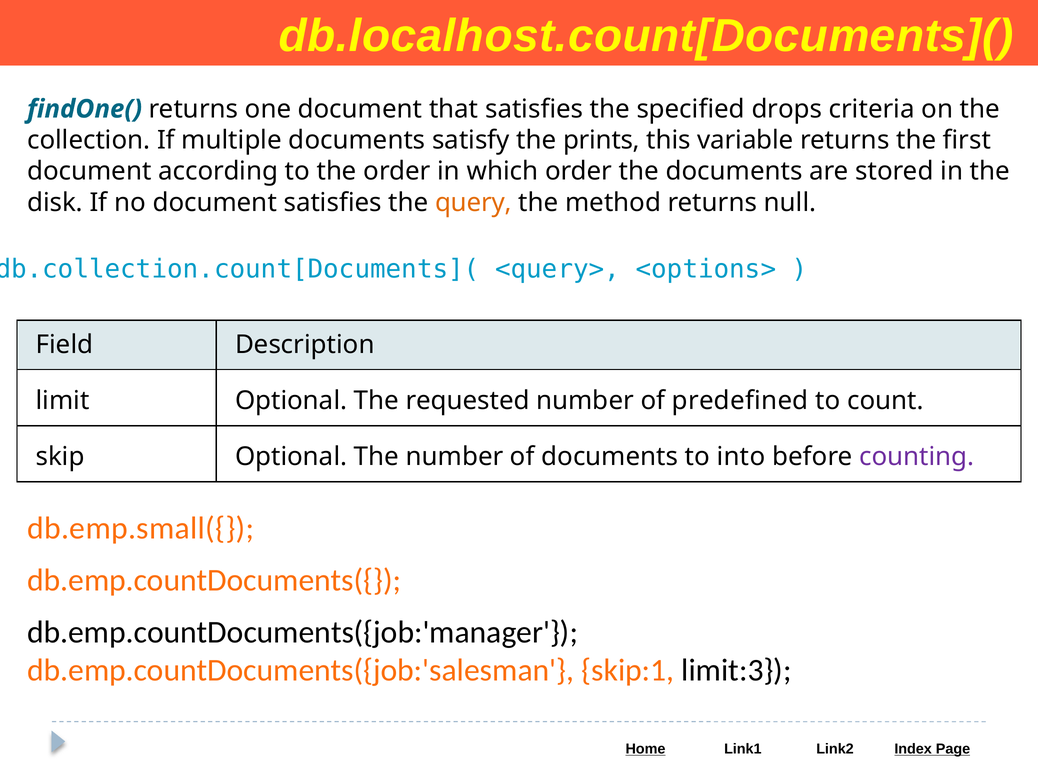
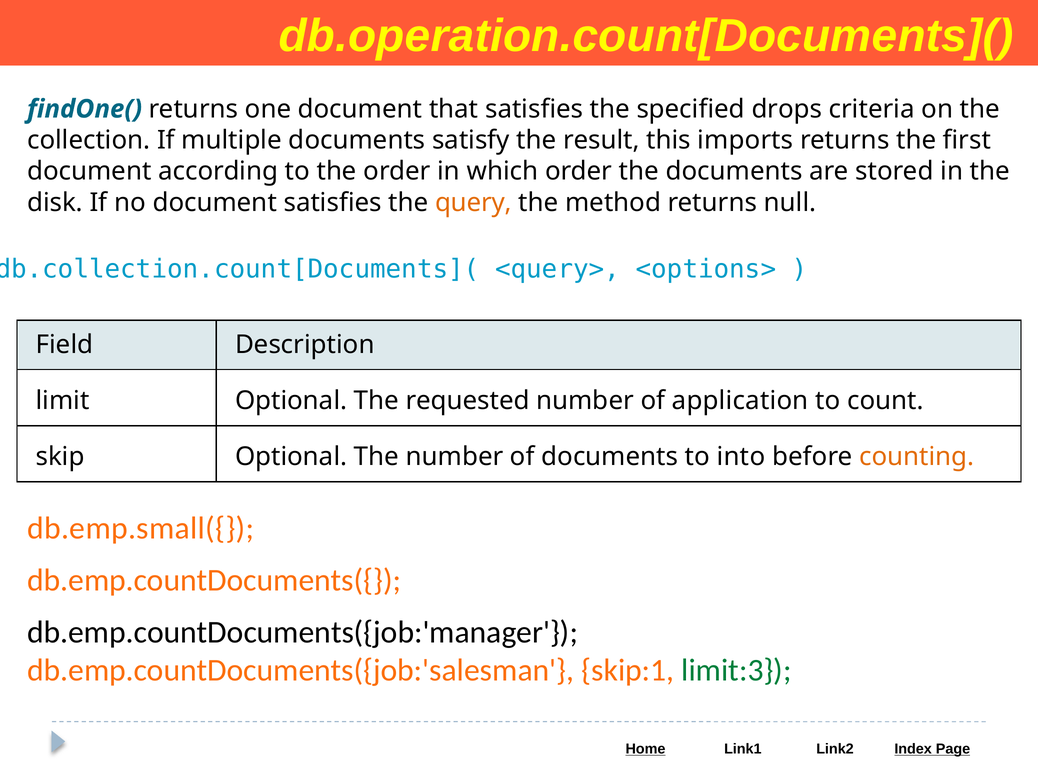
db.localhost.count[Documents](: db.localhost.count[Documents]( -> db.operation.count[Documents]( (646, 36)
prints: prints -> result (601, 140)
variable: variable -> imports (745, 140)
predefined: predefined -> application (740, 400)
counting colour: purple -> orange (917, 456)
limit:3 colour: black -> green (737, 670)
